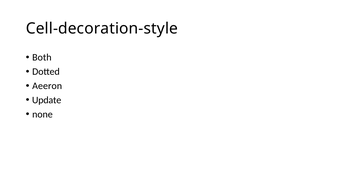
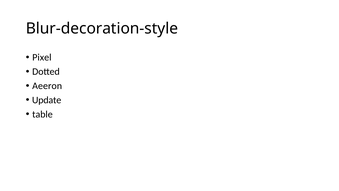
Cell-decoration-style: Cell-decoration-style -> Blur-decoration-style (102, 28)
Both: Both -> Pixel (42, 57)
none: none -> table (42, 114)
